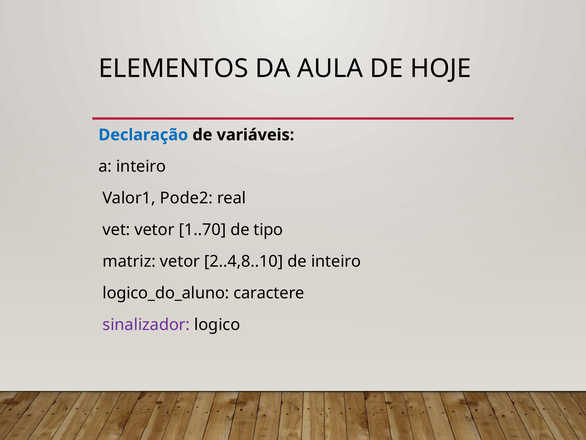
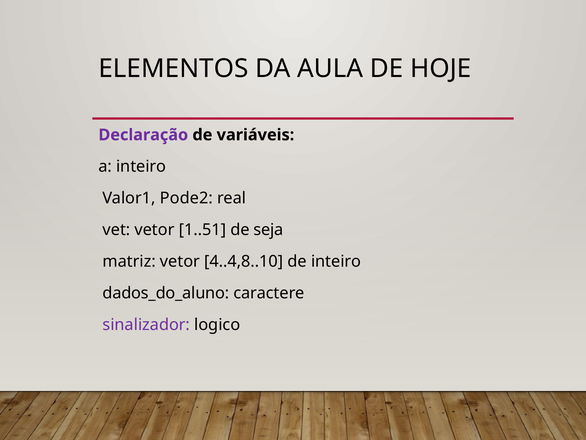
Declaração colour: blue -> purple (143, 135)
1..70: 1..70 -> 1..51 (202, 230)
tipo: tipo -> seja (268, 230)
2..4,8..10: 2..4,8..10 -> 4..4,8..10 (244, 261)
logico_do_aluno: logico_do_aluno -> dados_do_aluno (166, 293)
